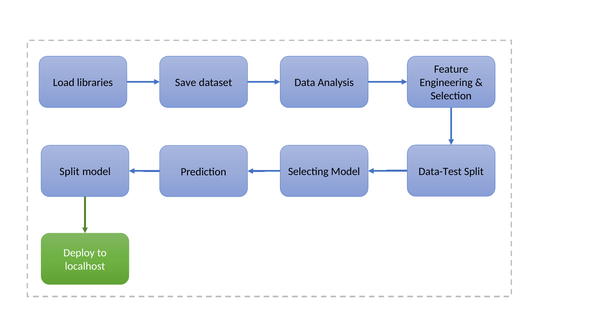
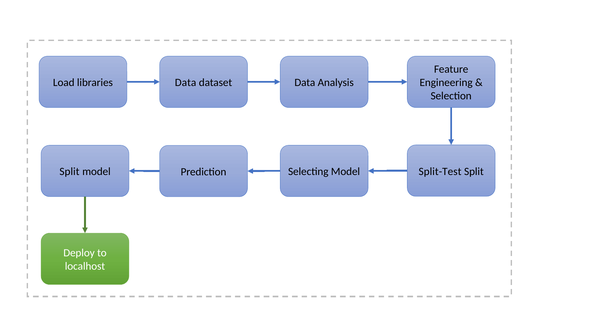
libraries Save: Save -> Data (186, 83)
Data-Test: Data-Test -> Split-Test (440, 172)
